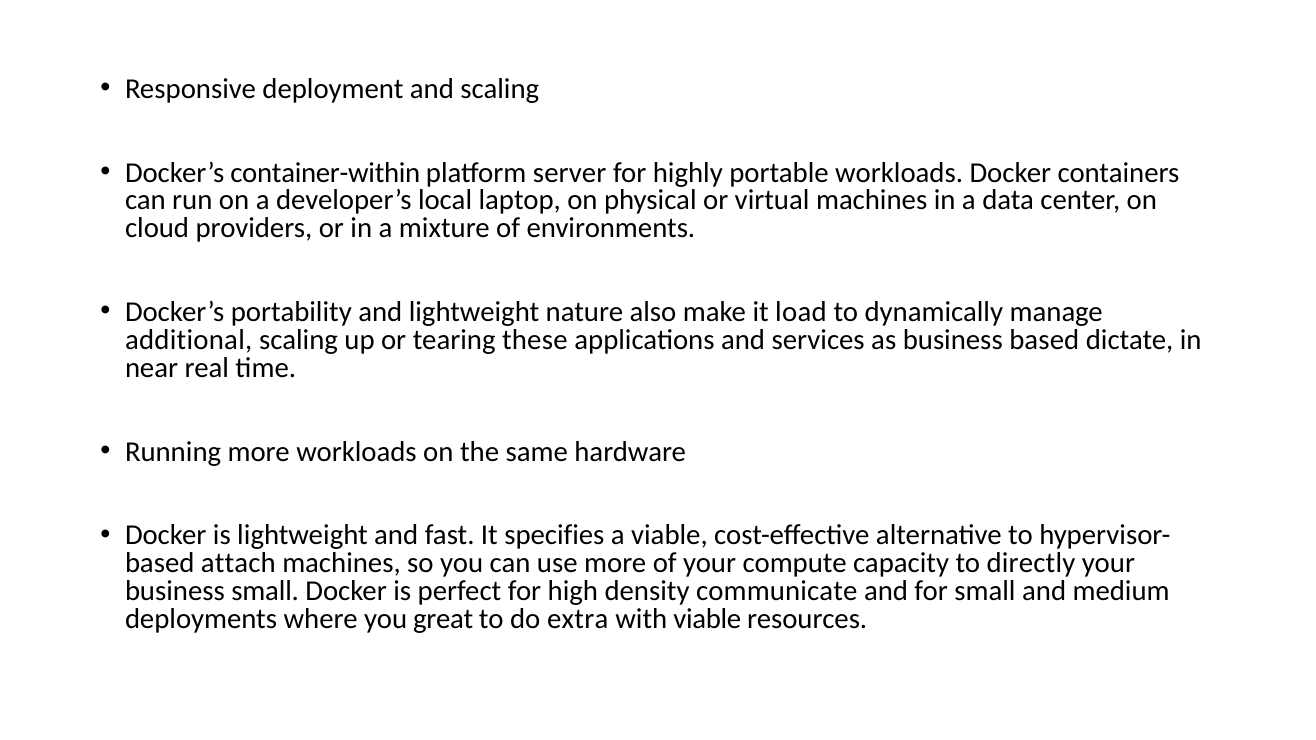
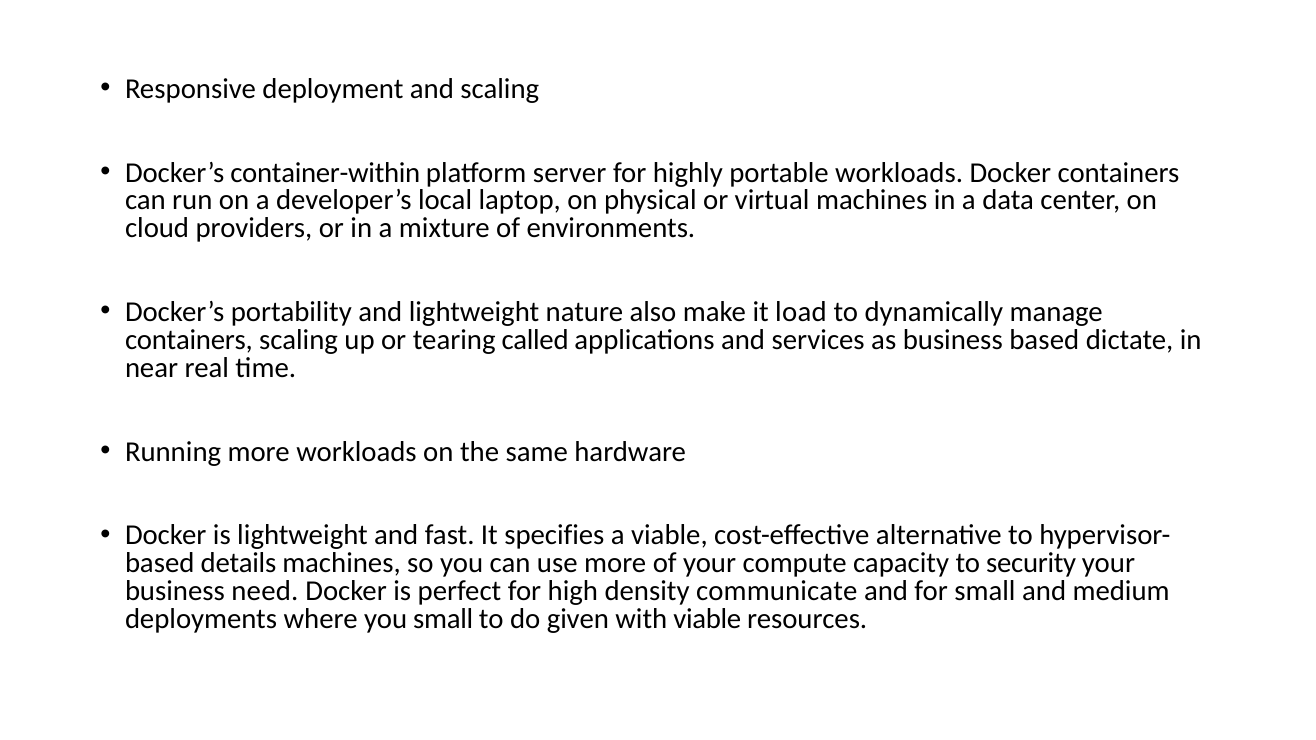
additional: additional -> containers (189, 340)
these: these -> called (535, 340)
attach: attach -> details (239, 564)
directly: directly -> security (1031, 564)
business small: small -> need (265, 592)
you great: great -> small (443, 620)
extra: extra -> given (578, 620)
